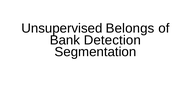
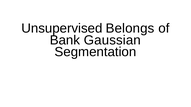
Detection: Detection -> Gaussian (112, 40)
